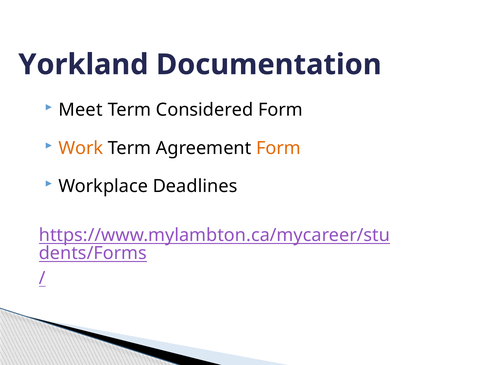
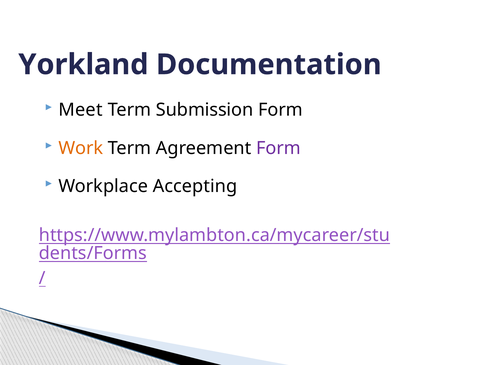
Considered: Considered -> Submission (205, 110)
Form colour: orange -> purple (278, 148)
Deadlines: Deadlines -> Accepting (195, 186)
